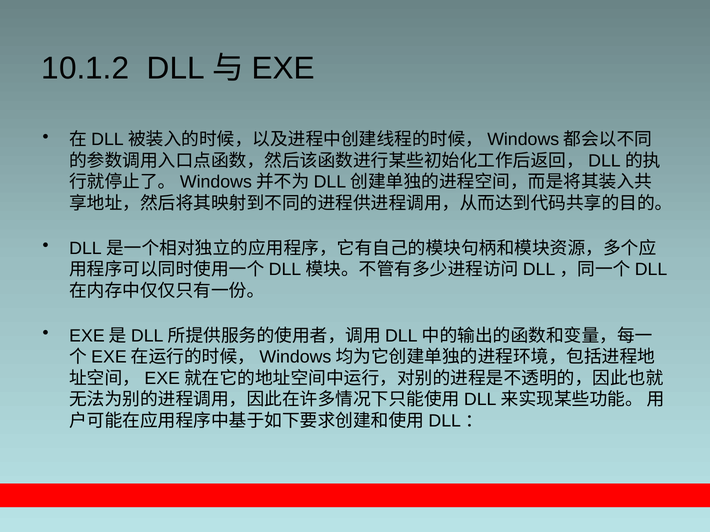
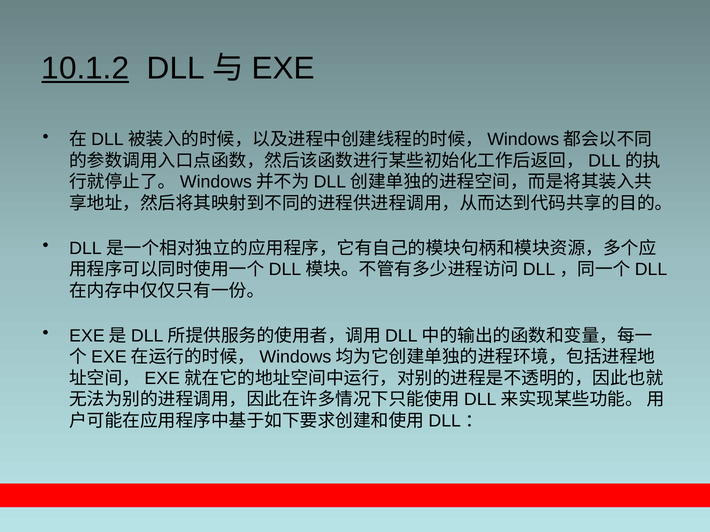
10.1.2 underline: none -> present (85, 68)
